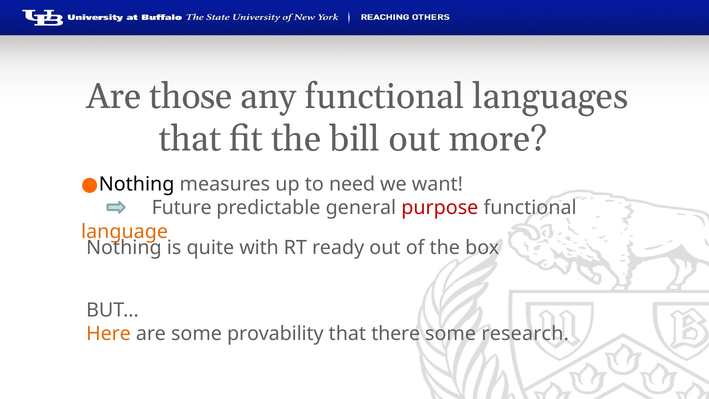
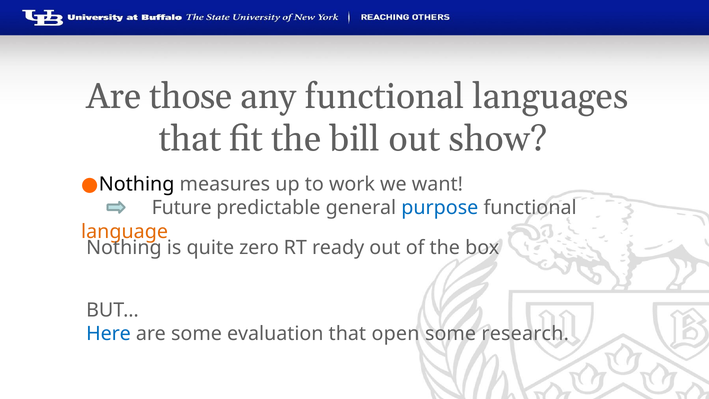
more: more -> show (498, 139)
need: need -> work (352, 184)
purpose colour: red -> blue (440, 208)
with: with -> zero (259, 247)
Here colour: orange -> blue (108, 334)
provability: provability -> evaluation (275, 334)
there: there -> open (396, 334)
